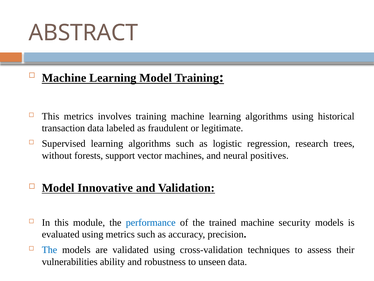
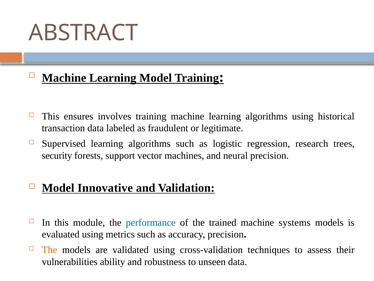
This metrics: metrics -> ensures (79, 116)
without: without -> security (57, 155)
neural positives: positives -> precision (270, 155)
security: security -> systems (295, 222)
The colour: blue -> orange (49, 249)
